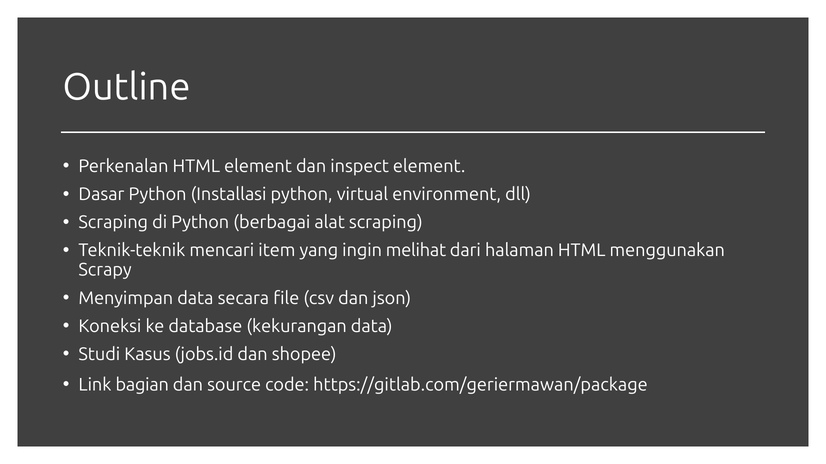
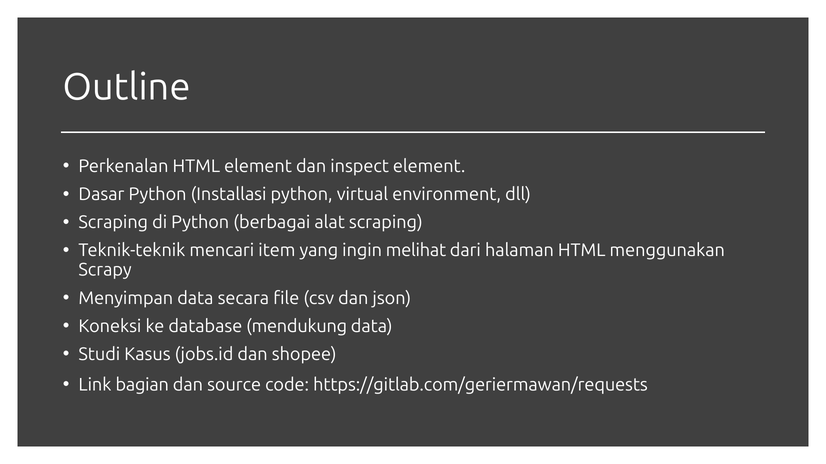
kekurangan: kekurangan -> mendukung (297, 327)
https://gitlab.com/geriermawan/package: https://gitlab.com/geriermawan/package -> https://gitlab.com/geriermawan/requests (480, 385)
